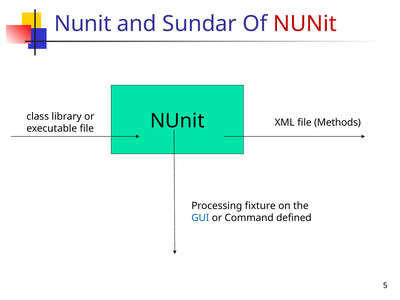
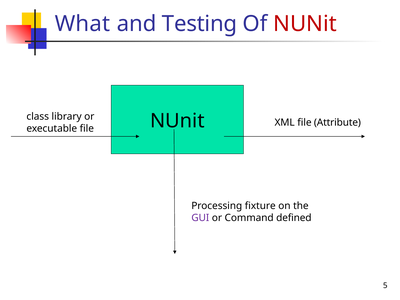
Nunit: Nunit -> What (83, 24)
Sundar: Sundar -> Testing (200, 24)
Methods: Methods -> Attribute (337, 123)
GUI colour: blue -> purple (200, 218)
